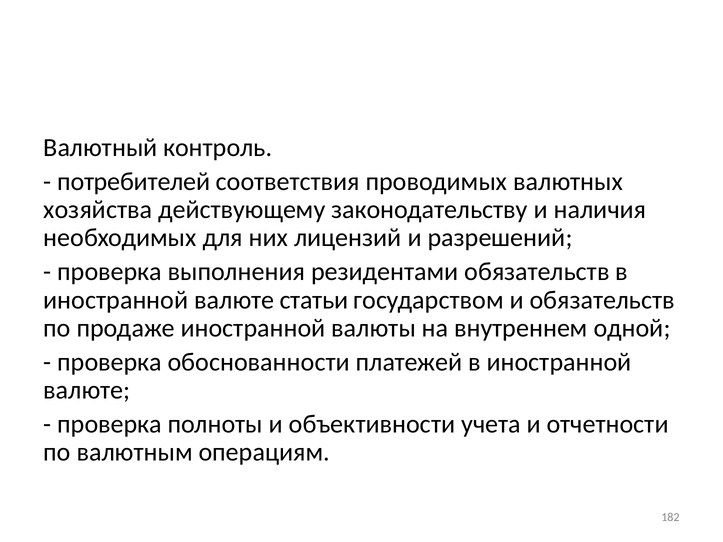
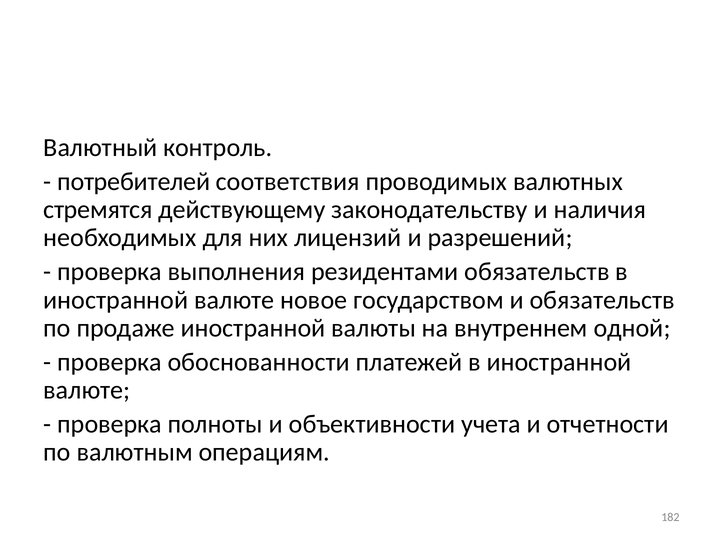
хозяйства: хозяйства -> стремятся (98, 210)
статьи: статьи -> новое (314, 300)
